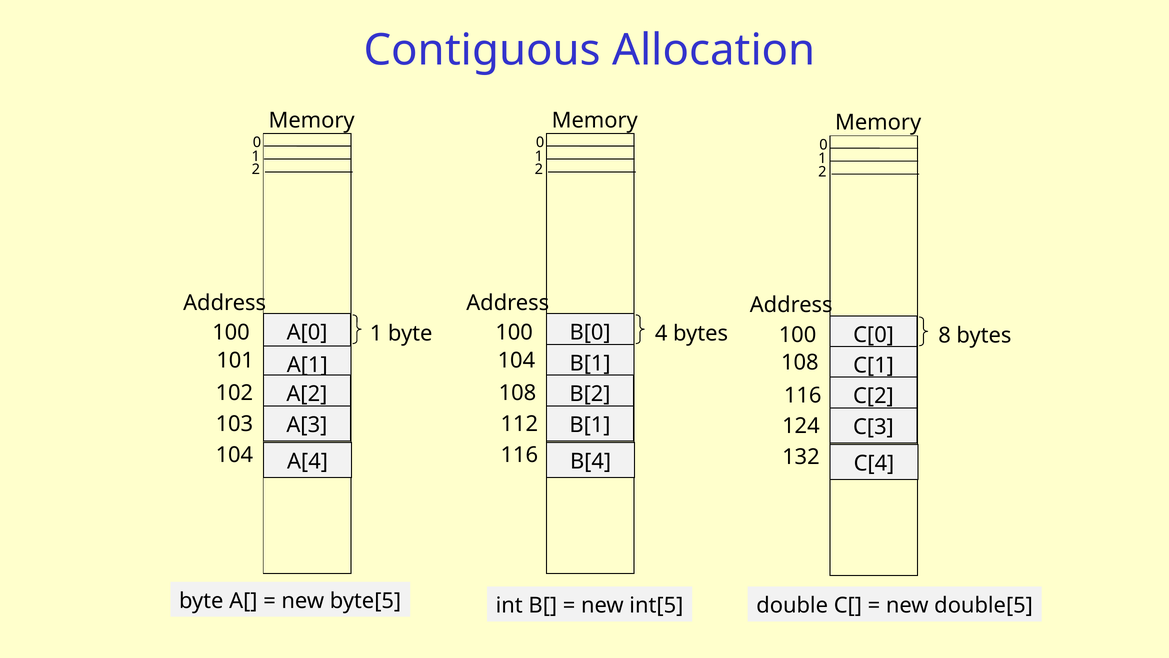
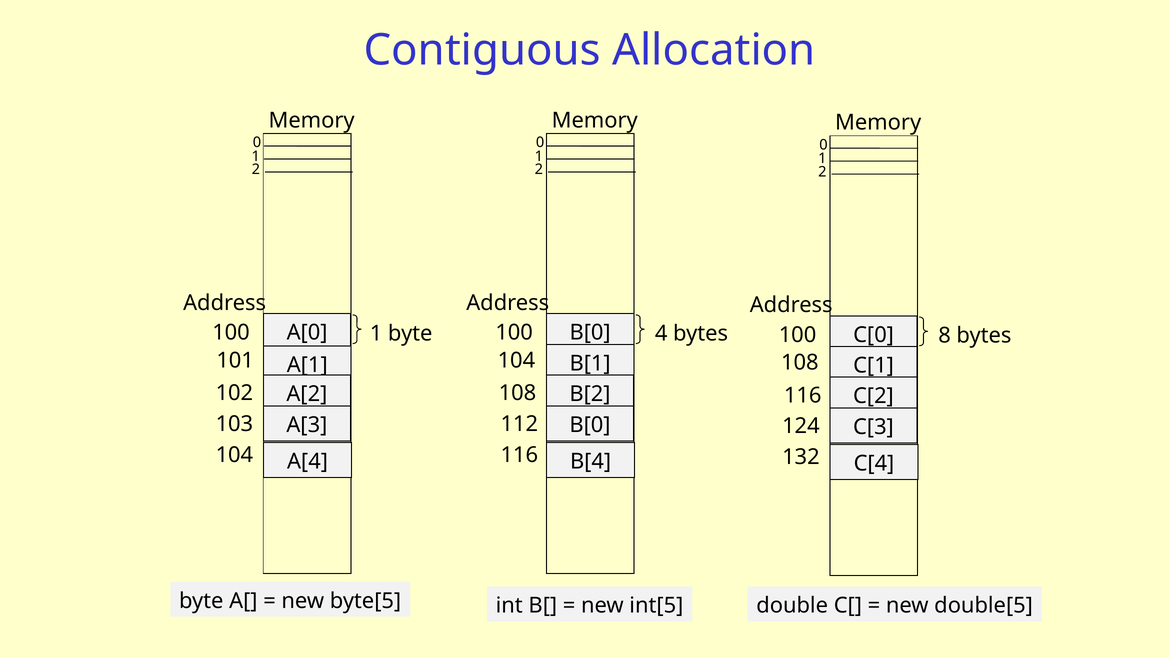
B[1: B[1 -> B[0 (590, 425)
